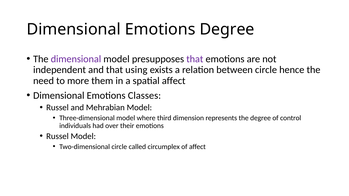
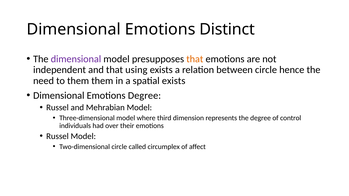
Emotions Degree: Degree -> Distinct (227, 29)
that colour: purple -> orange (195, 59)
to more: more -> them (78, 81)
spatial affect: affect -> exists (174, 81)
Emotions Classes: Classes -> Degree (144, 96)
